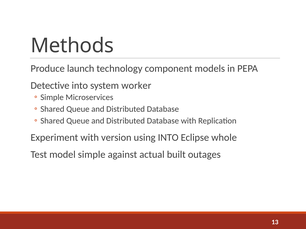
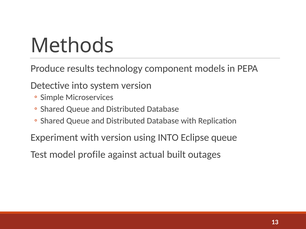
launch: launch -> results (81, 69)
system worker: worker -> version (136, 86)
Eclipse whole: whole -> queue (224, 138)
model simple: simple -> profile (92, 155)
